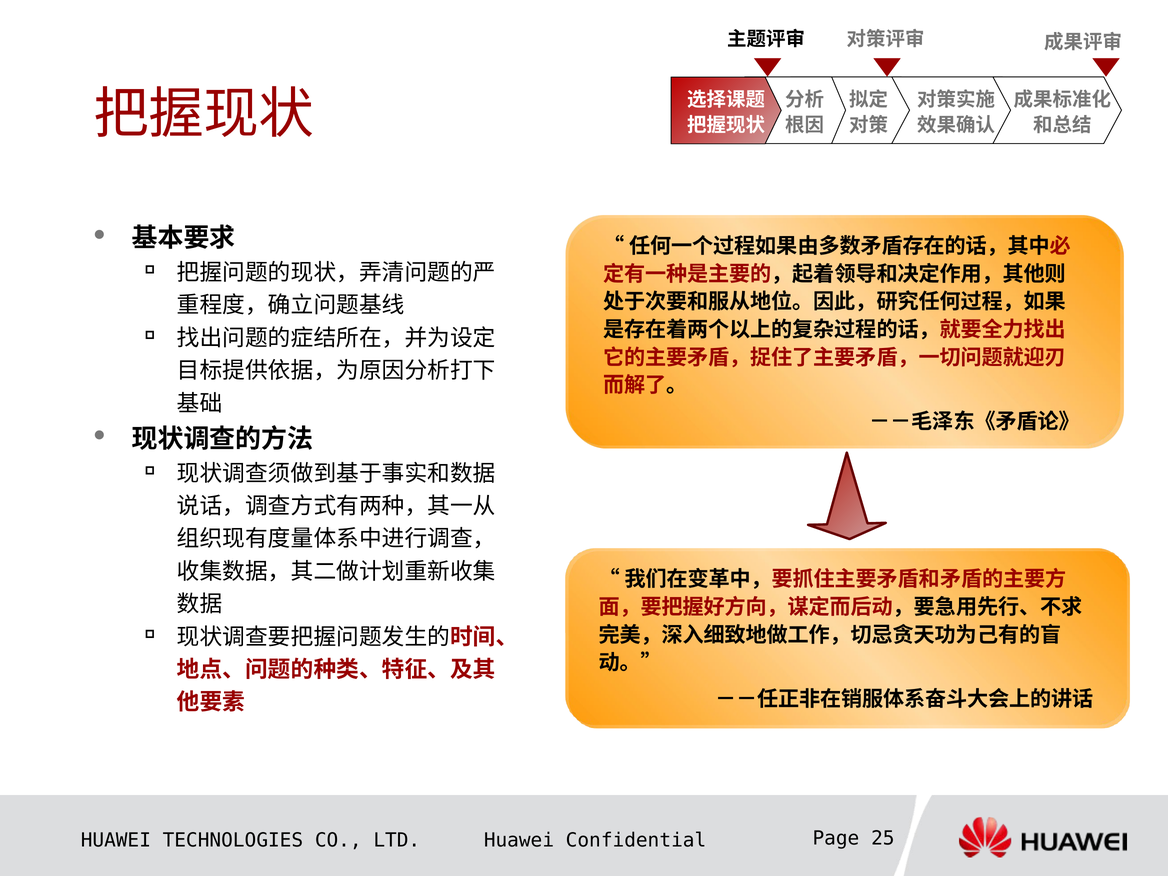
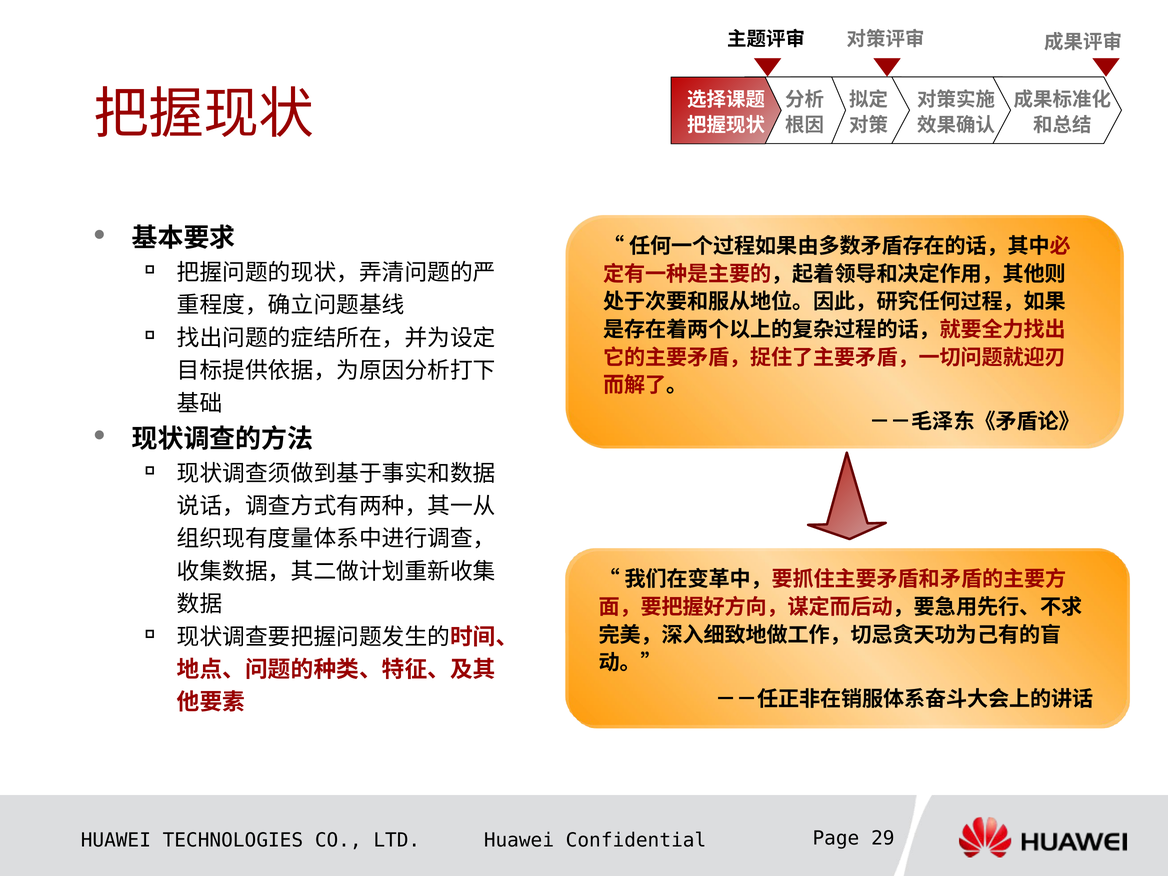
25: 25 -> 29 (883, 838)
